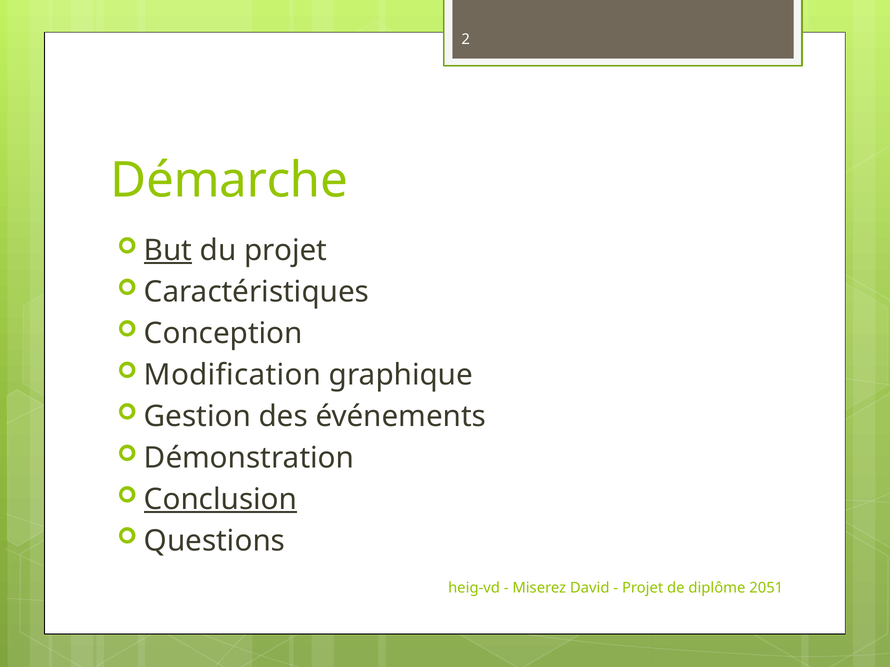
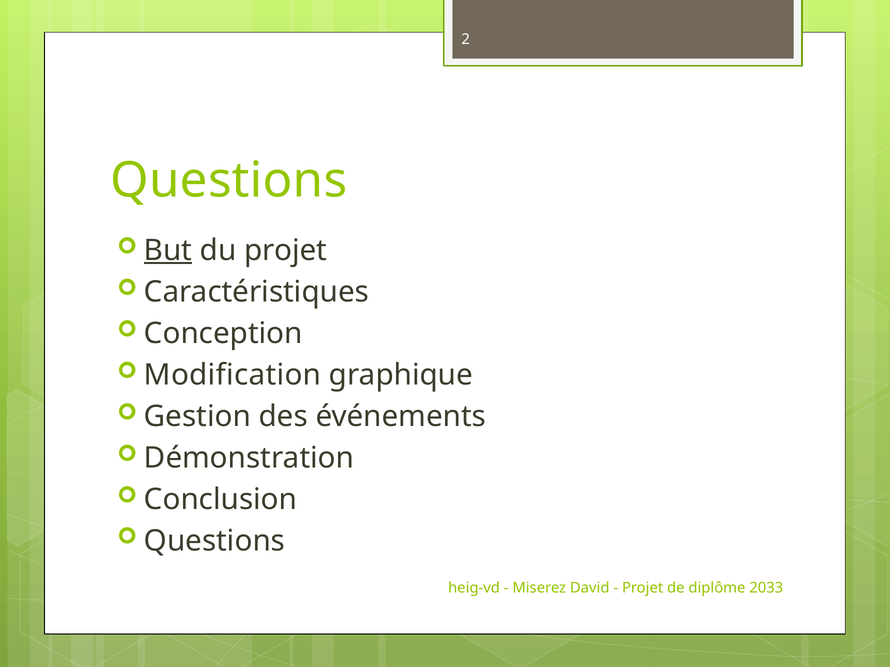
Démarche: Démarche -> Questions (229, 181)
Conclusion underline: present -> none (221, 500)
2051: 2051 -> 2033 (766, 588)
